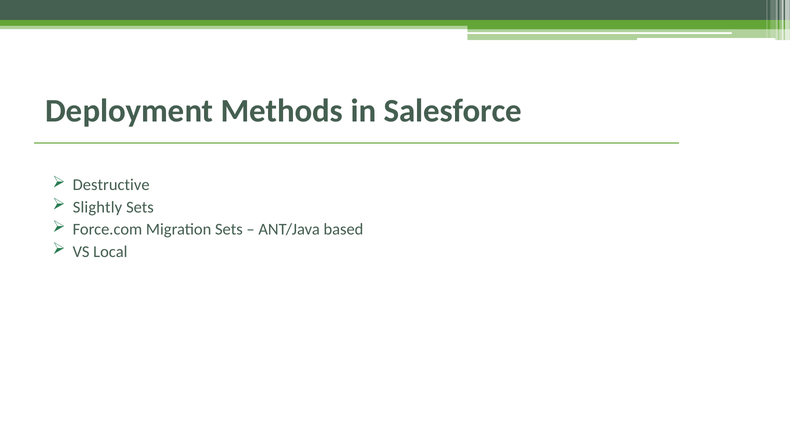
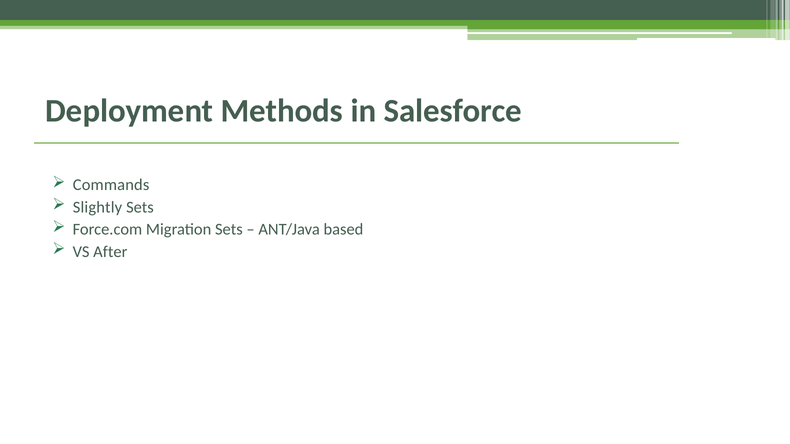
Destructive: Destructive -> Commands (111, 185)
Local: Local -> After (110, 252)
